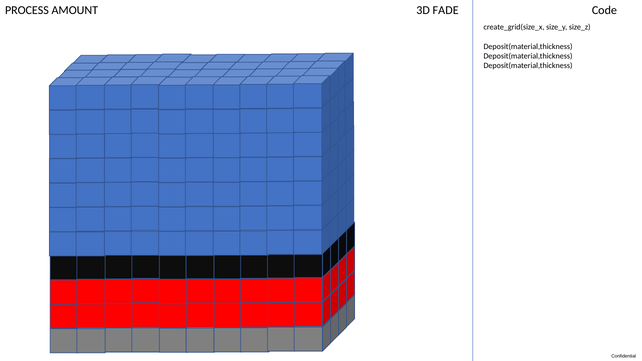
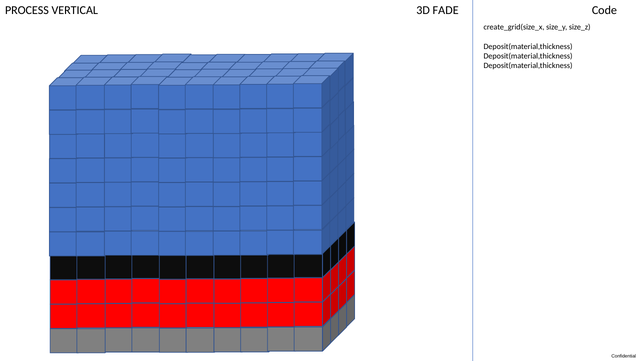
AMOUNT: AMOUNT -> VERTICAL (75, 10)
